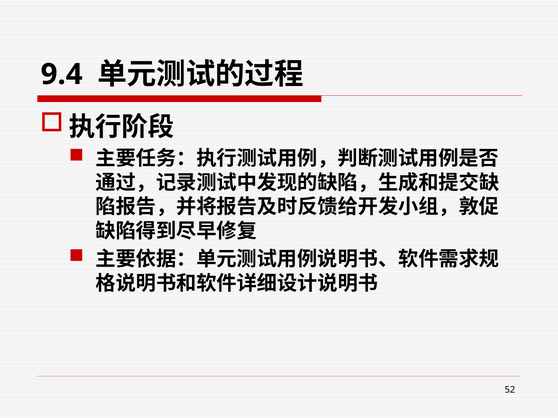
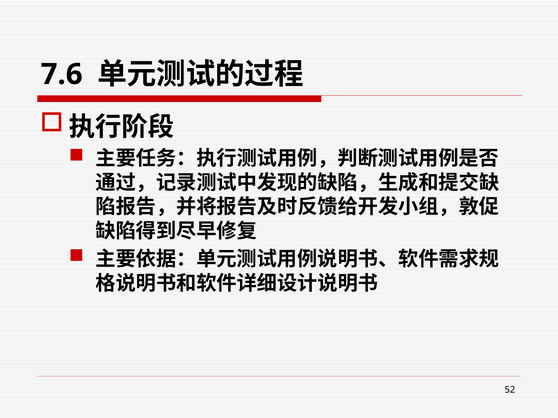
9.4: 9.4 -> 7.6 (62, 74)
